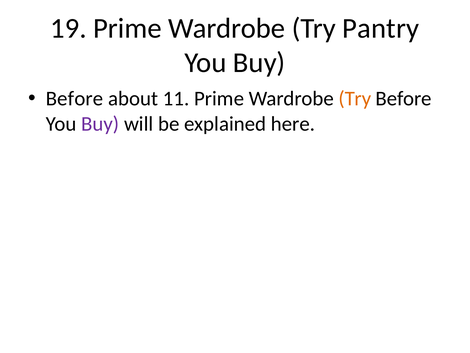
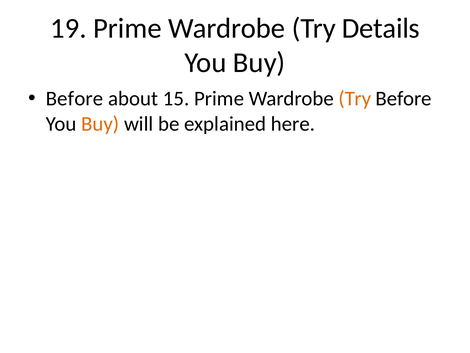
Pantry: Pantry -> Details (381, 28)
11: 11 -> 15 (176, 99)
Buy colour: purple -> orange (100, 124)
